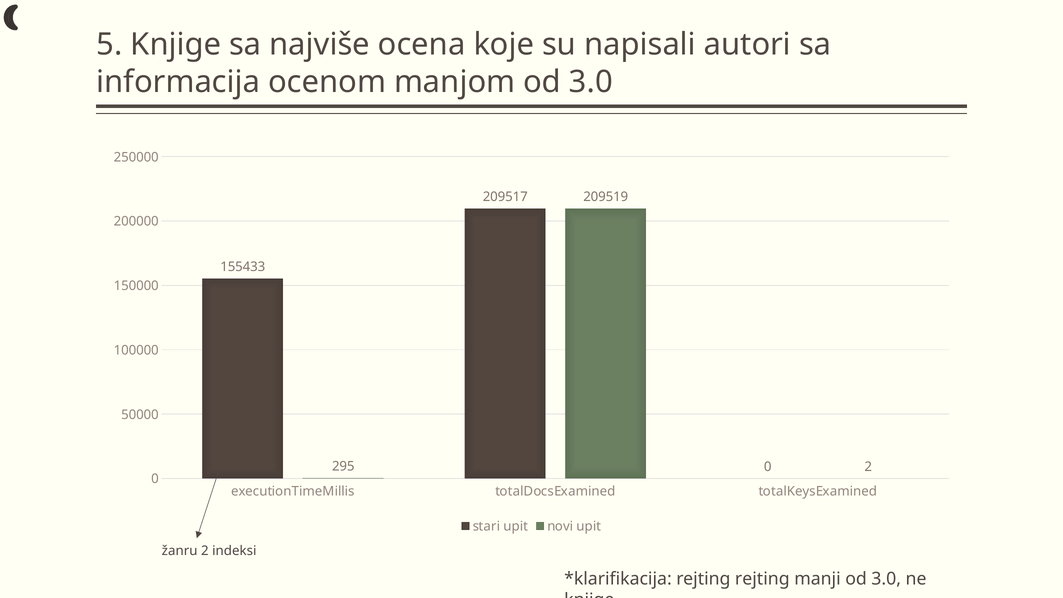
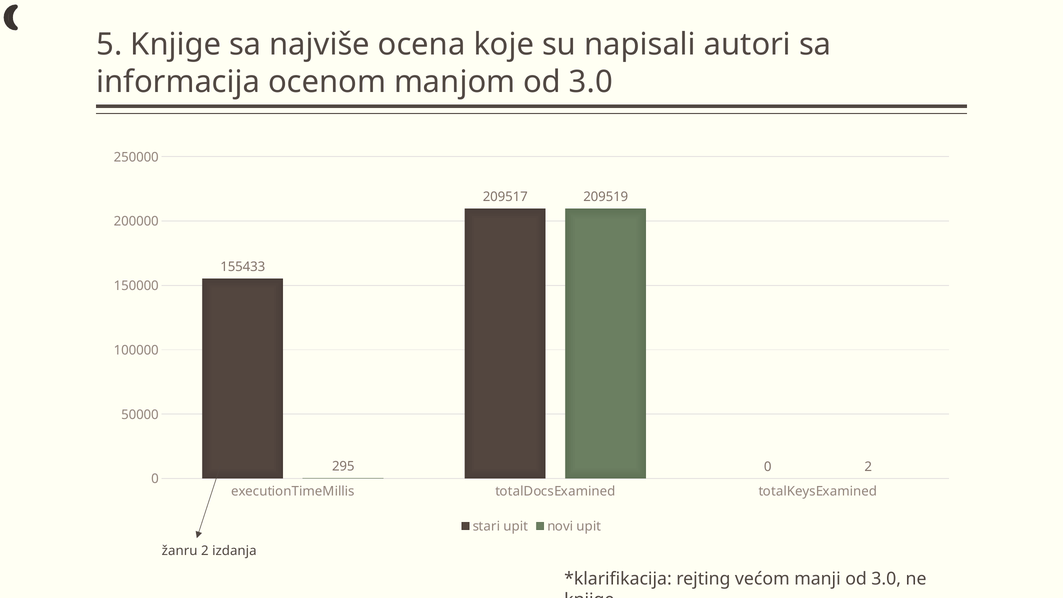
indeksi: indeksi -> izdanja (234, 551)
rejting rejting: rejting -> većom (762, 579)
